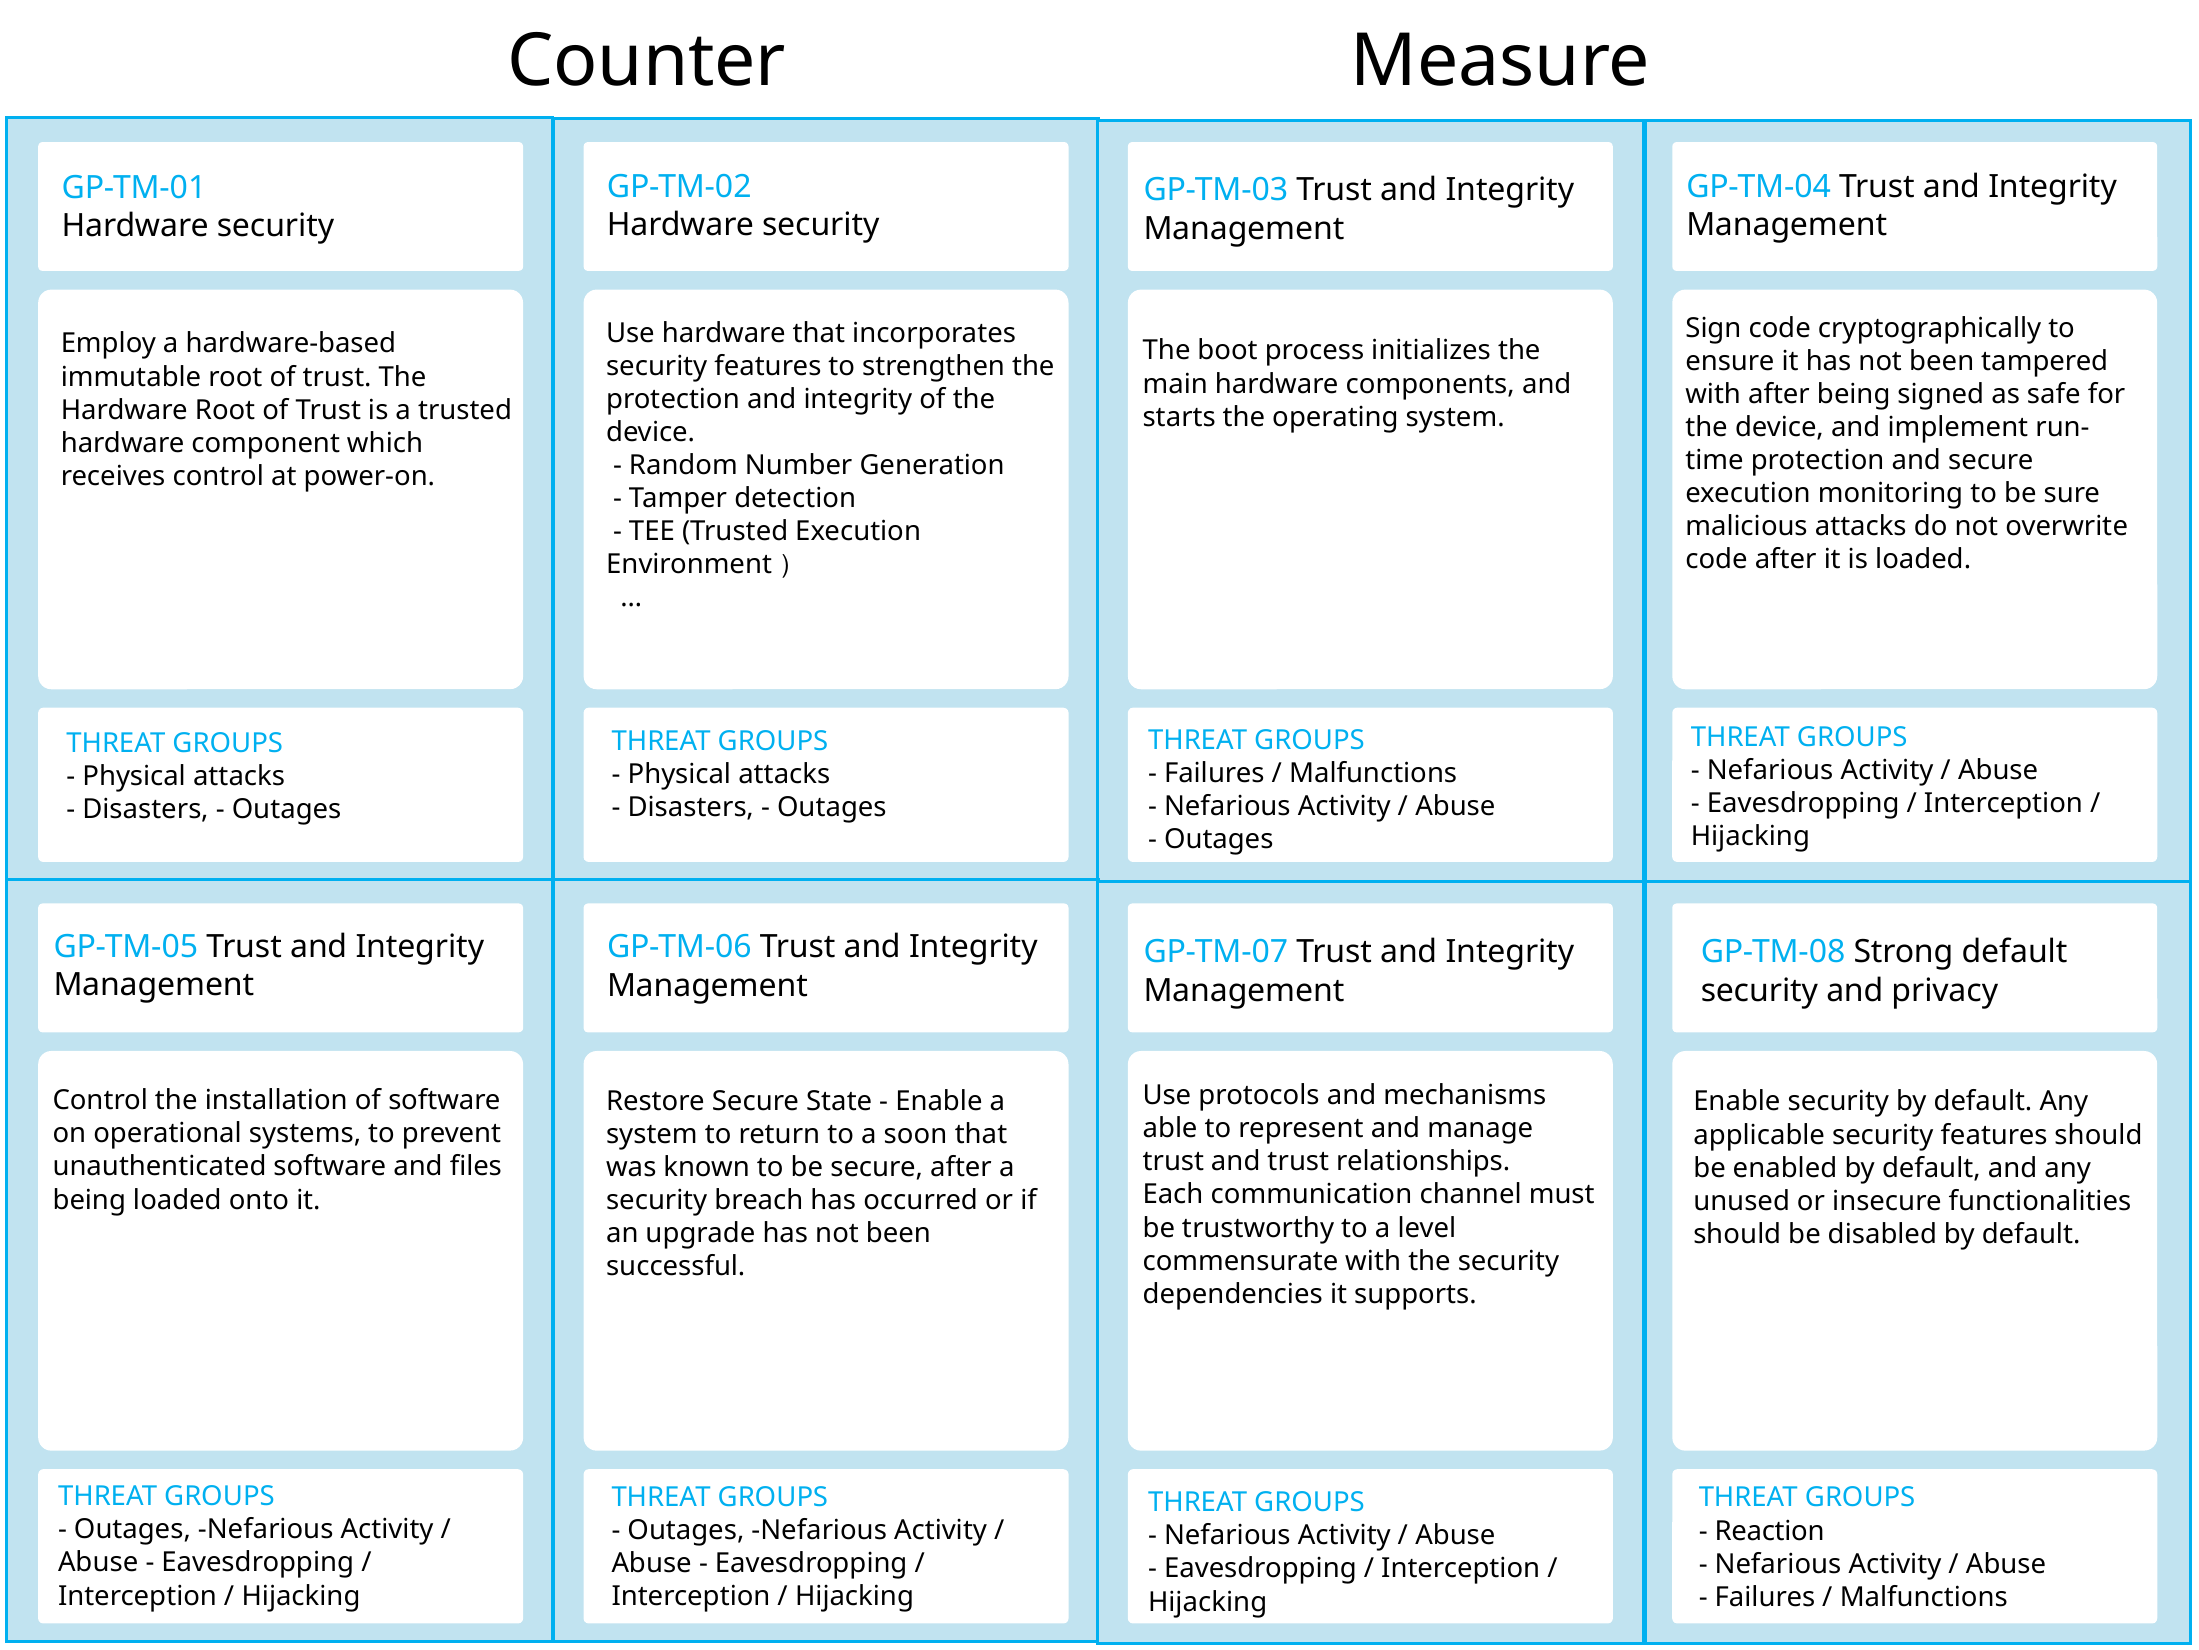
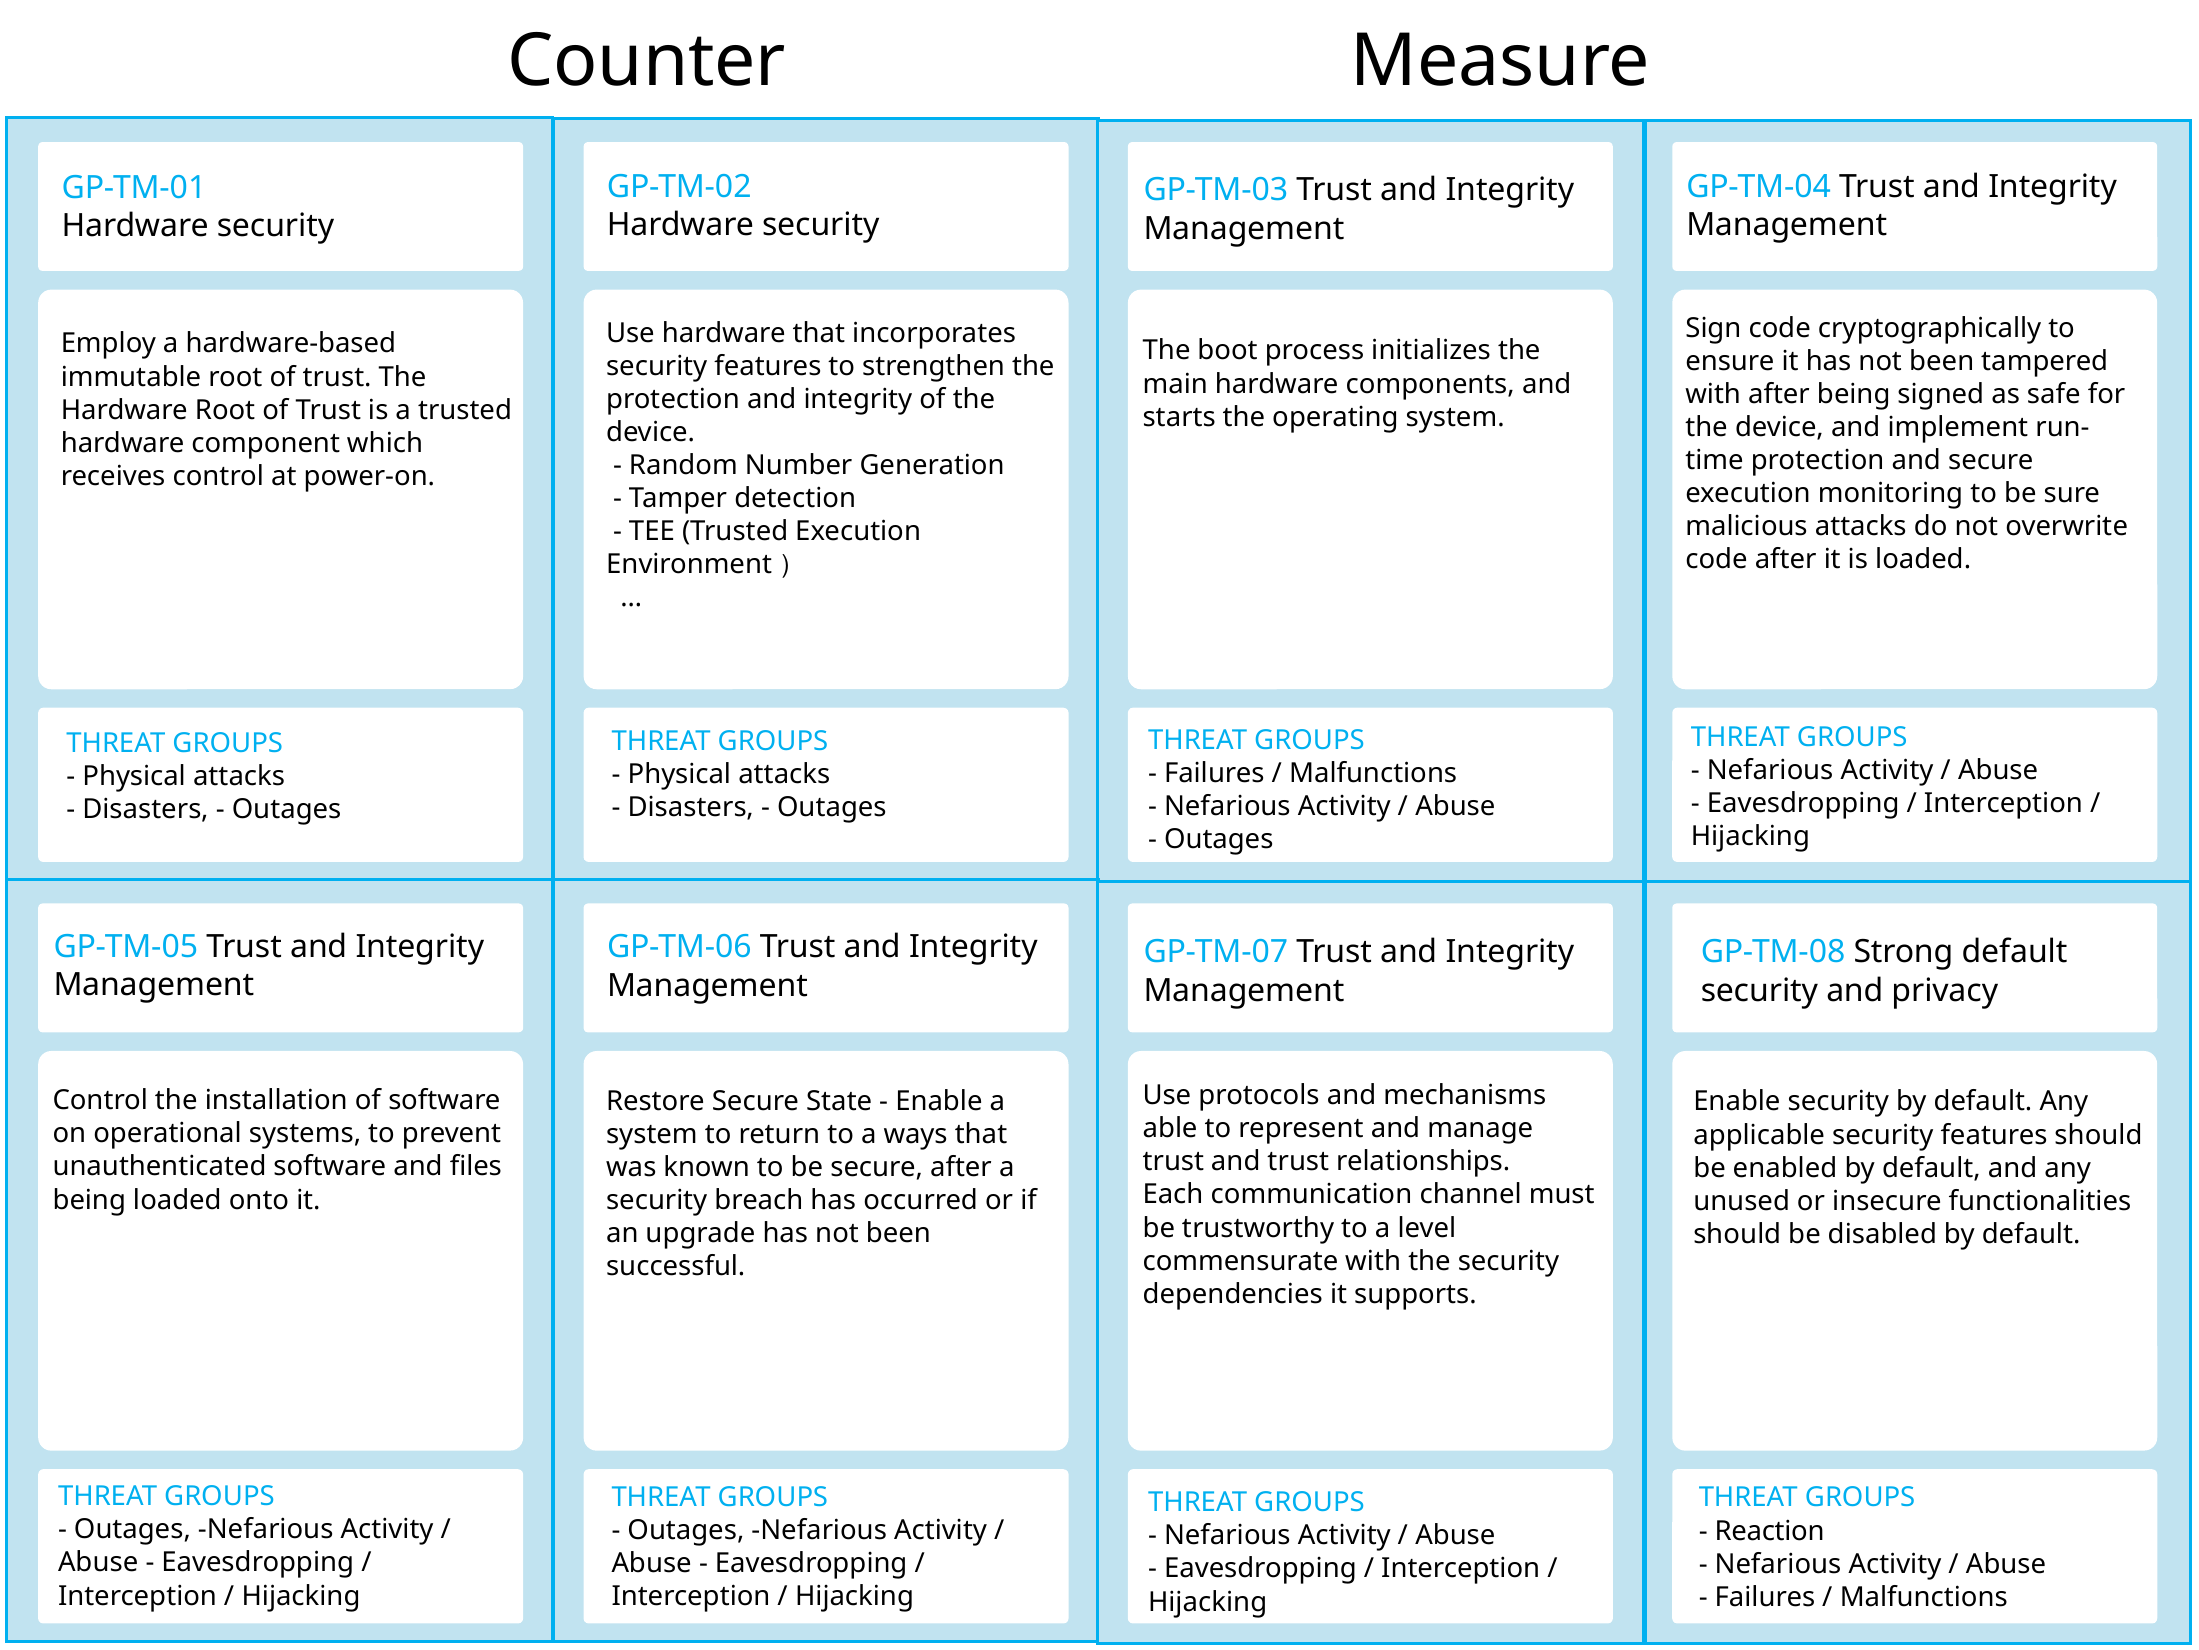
soon: soon -> ways (916, 1134)
